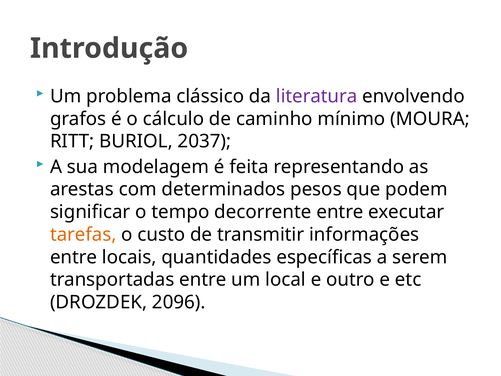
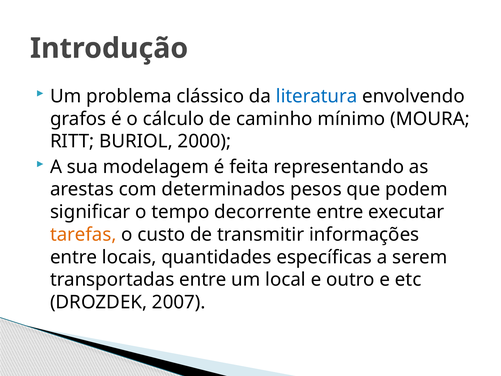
literatura colour: purple -> blue (317, 96)
2037: 2037 -> 2000 (204, 141)
2096: 2096 -> 2007 (179, 302)
